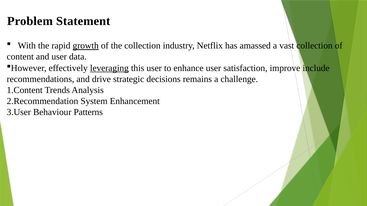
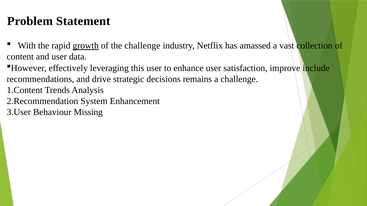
the collection: collection -> challenge (142, 46)
leveraging underline: present -> none (109, 68)
Patterns: Patterns -> Missing (88, 112)
